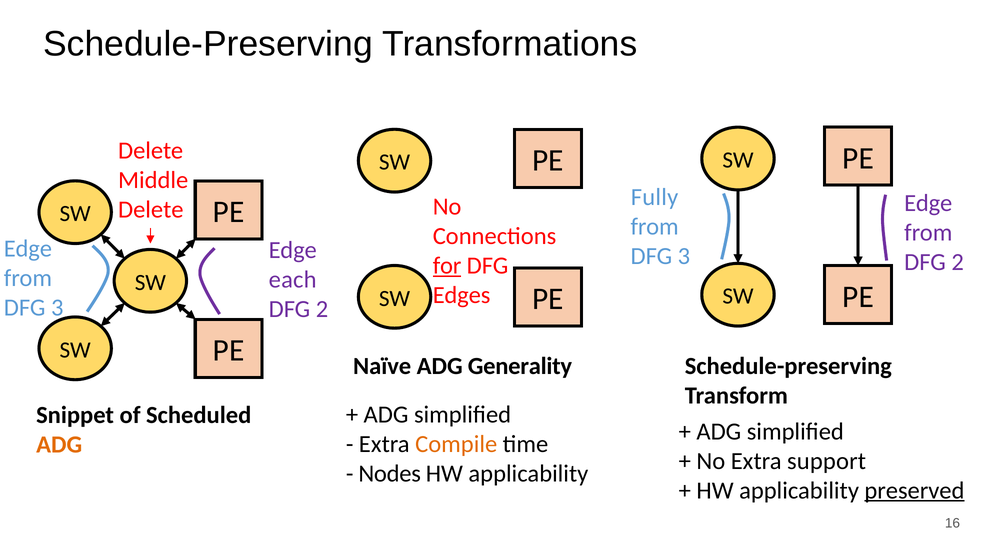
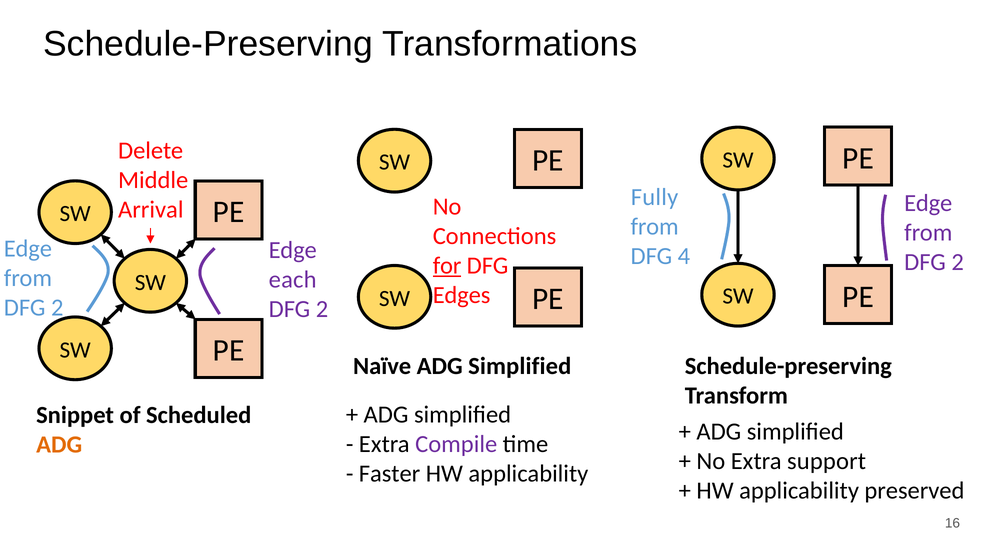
Delete: Delete -> Arrival (151, 210)
3: 3 -> 4 (684, 256)
3: 3 -> 2 (57, 307)
Naïve ADG Generality: Generality -> Simplified (520, 366)
Compile colour: orange -> purple (456, 444)
Nodes: Nodes -> Faster (390, 474)
preserved underline: present -> none (914, 490)
